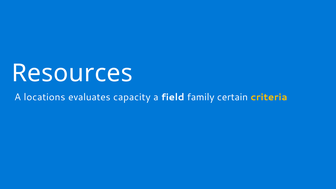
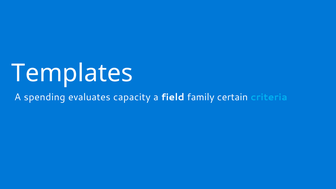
Resources: Resources -> Templates (72, 73)
locations: locations -> spending (44, 97)
criteria colour: yellow -> light blue (269, 97)
